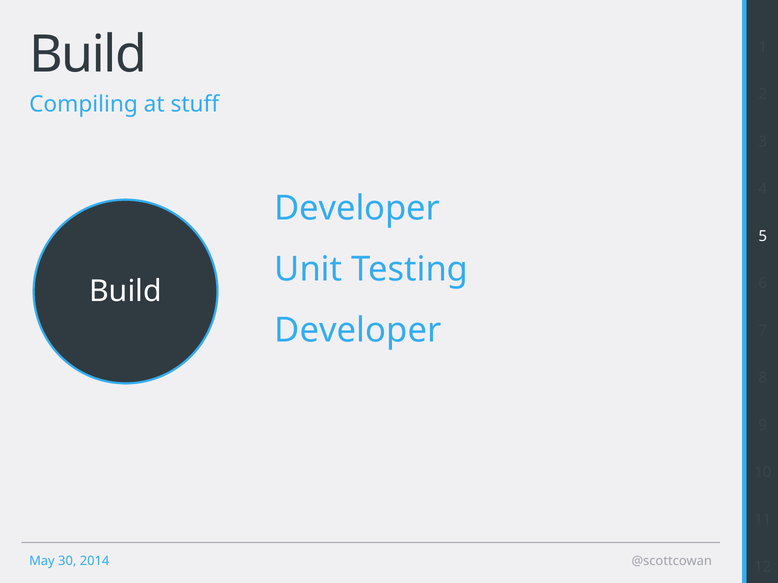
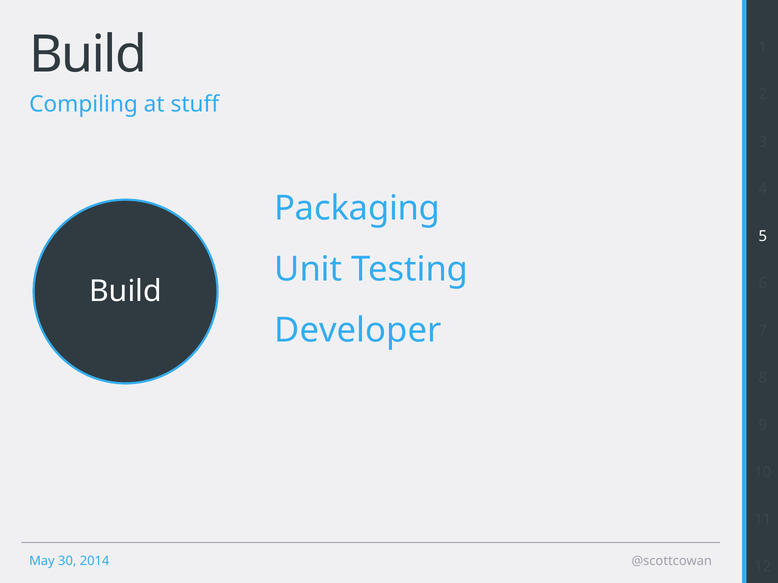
Developer: Developer -> Packaging (357, 209)
